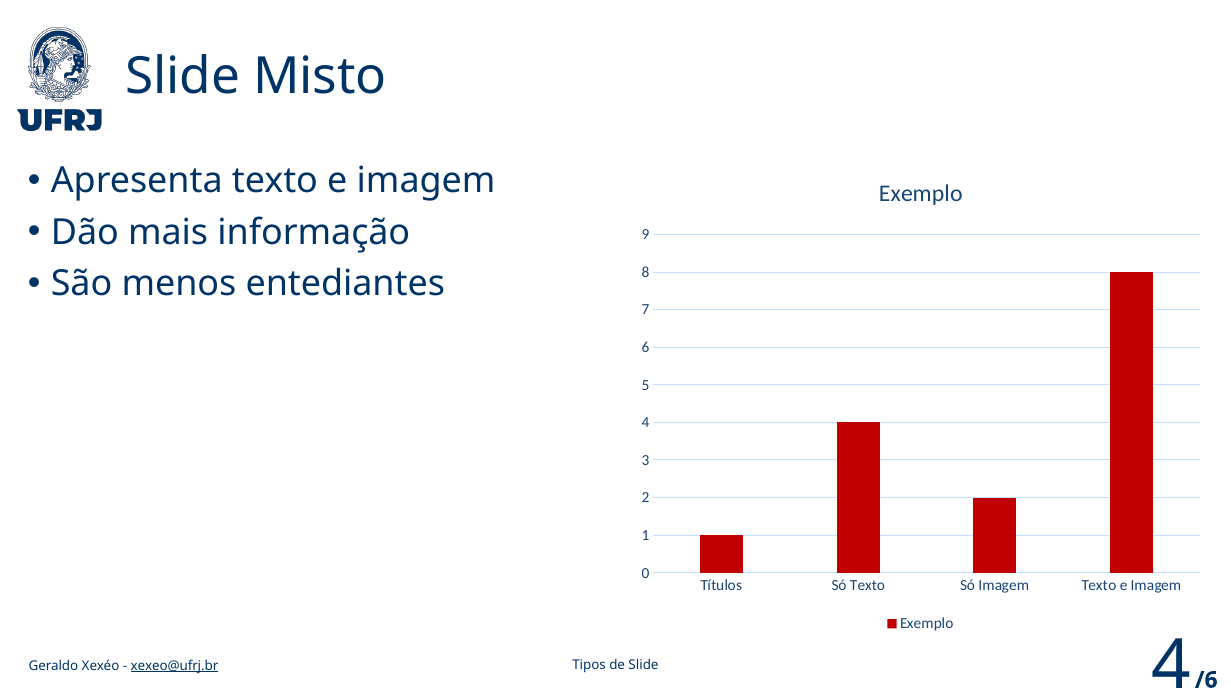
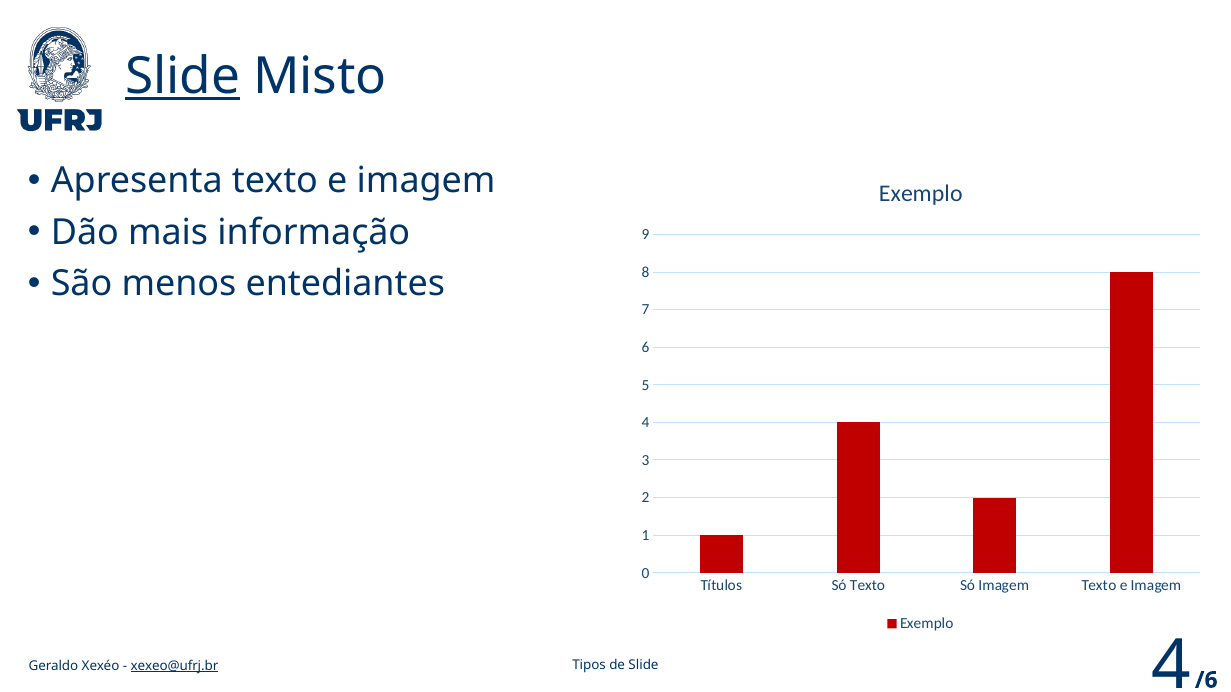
Slide underline: none -> present (183, 76)
